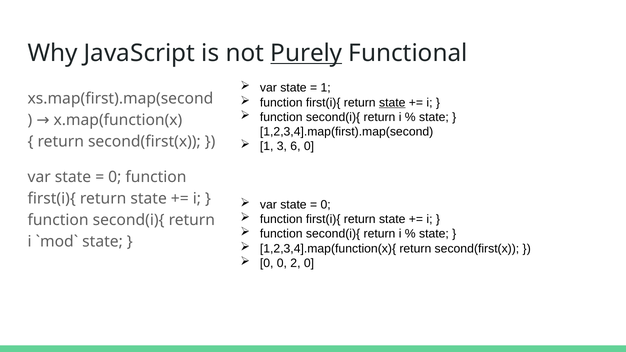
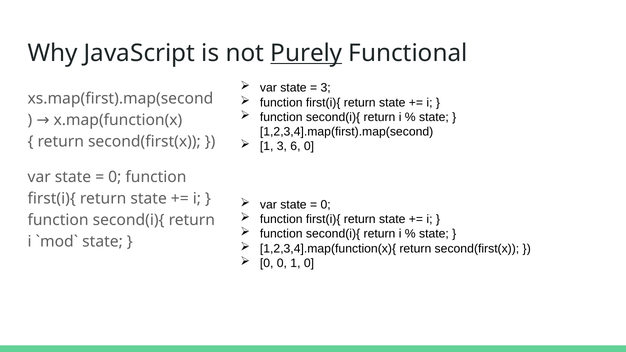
1: 1 -> 3 (326, 88)
state underline: present -> none (392, 103)
0 2: 2 -> 1 (295, 263)
